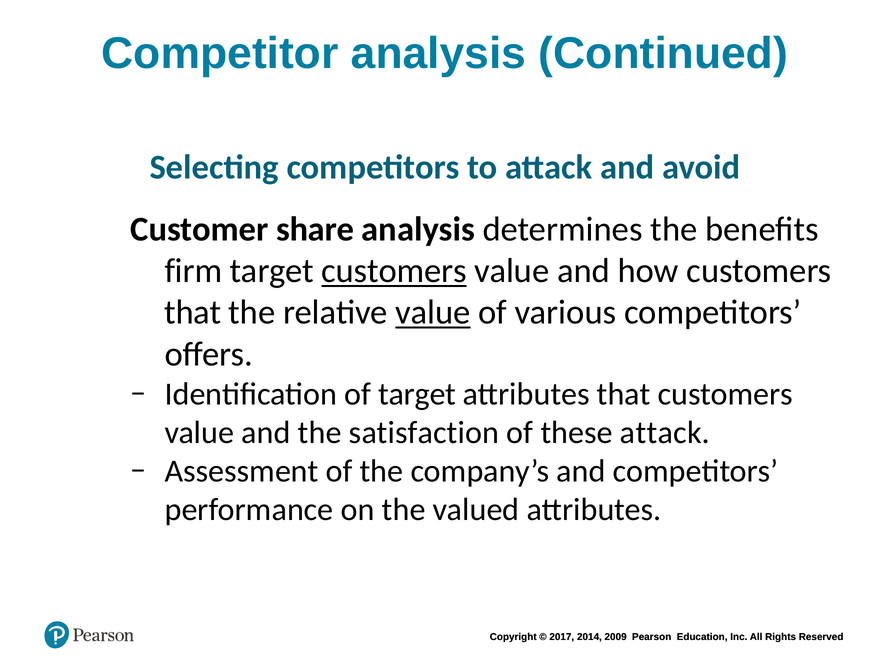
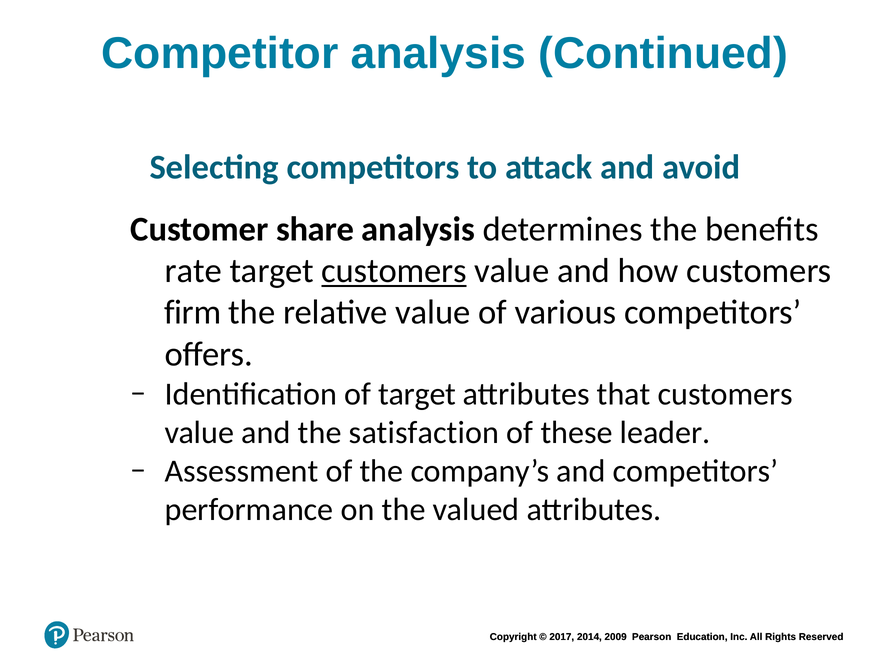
firm: firm -> rate (193, 271)
that: that -> firm (193, 312)
value underline: present -> none (433, 312)
these attack: attack -> leader (665, 432)
